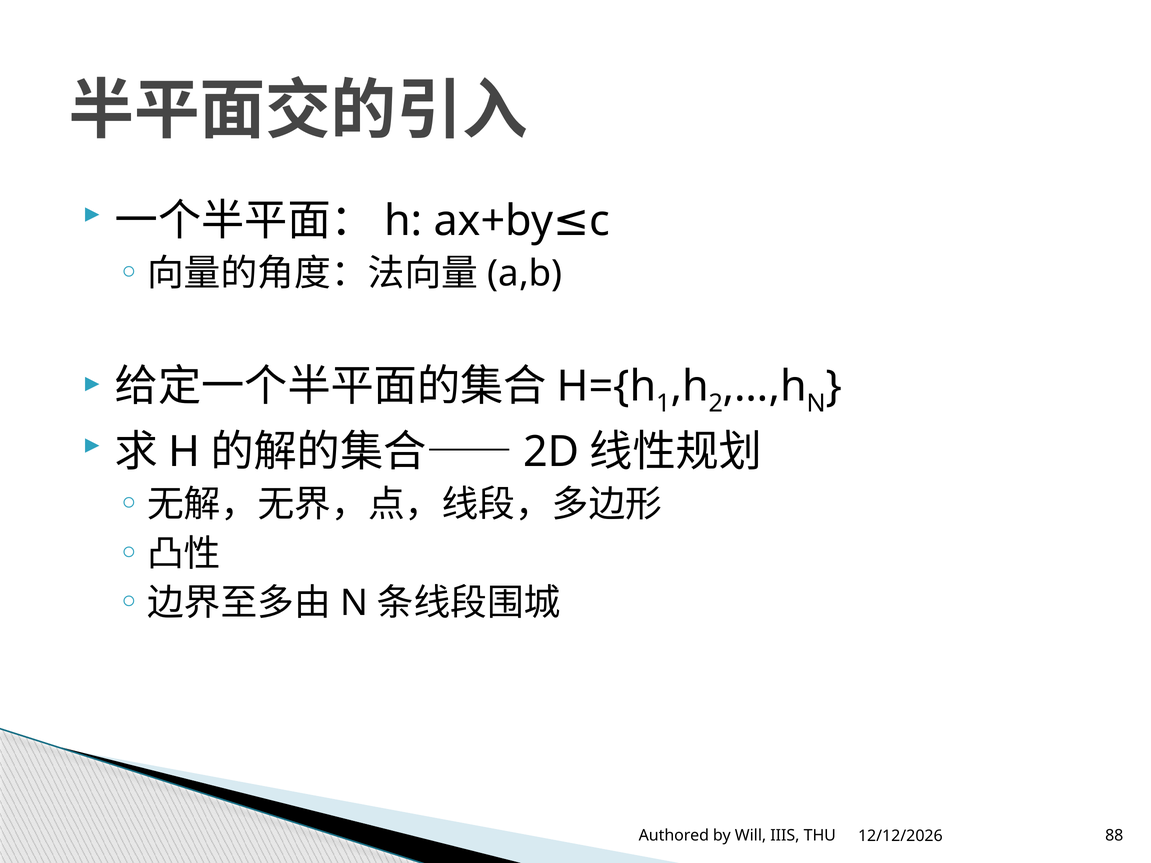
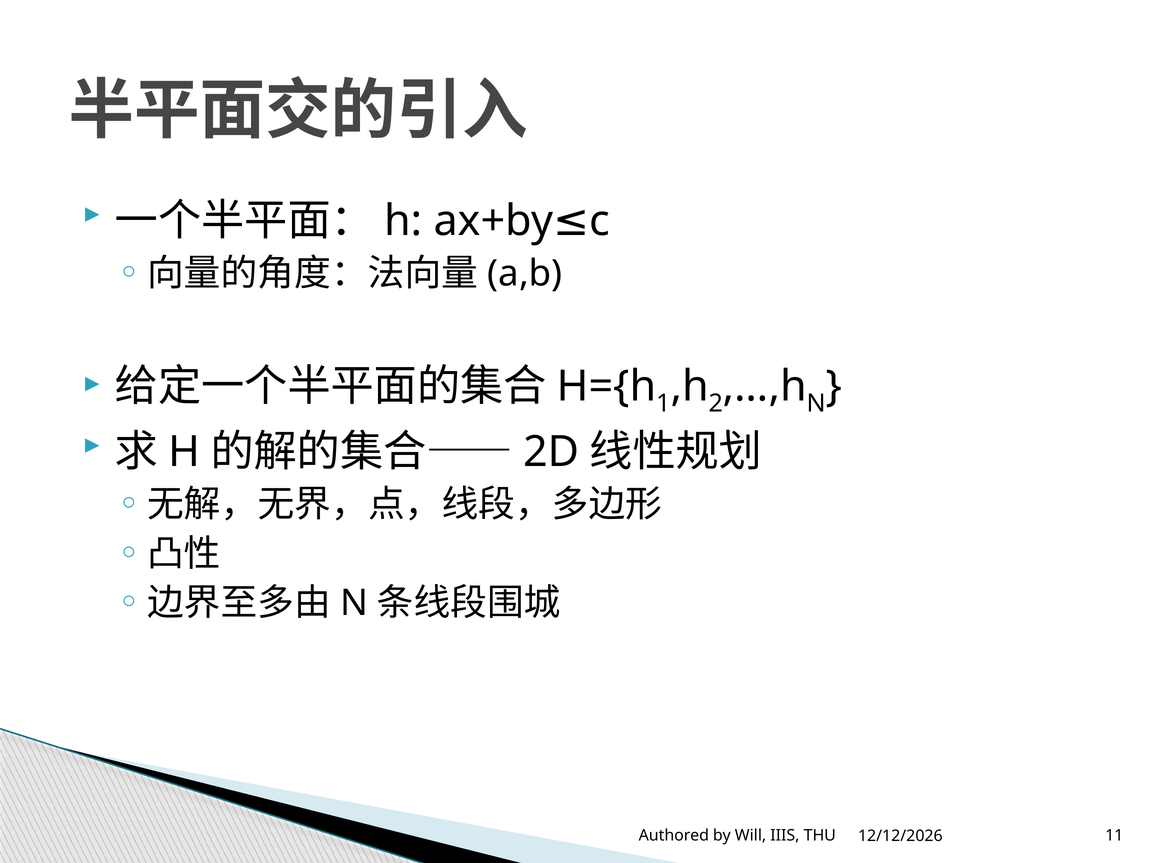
88: 88 -> 11 (1114, 836)
